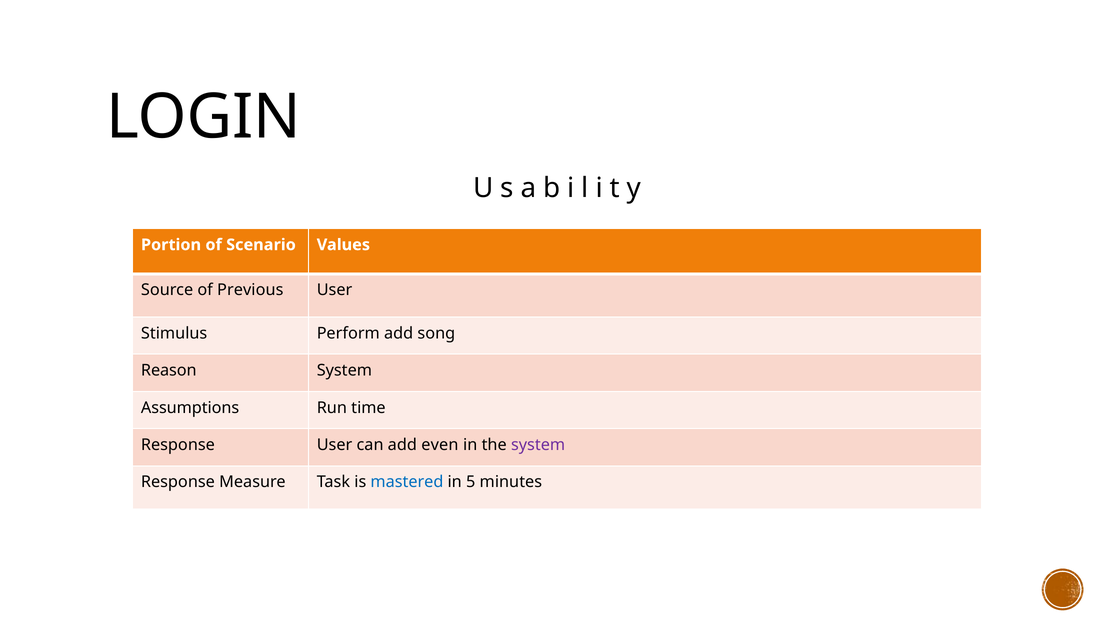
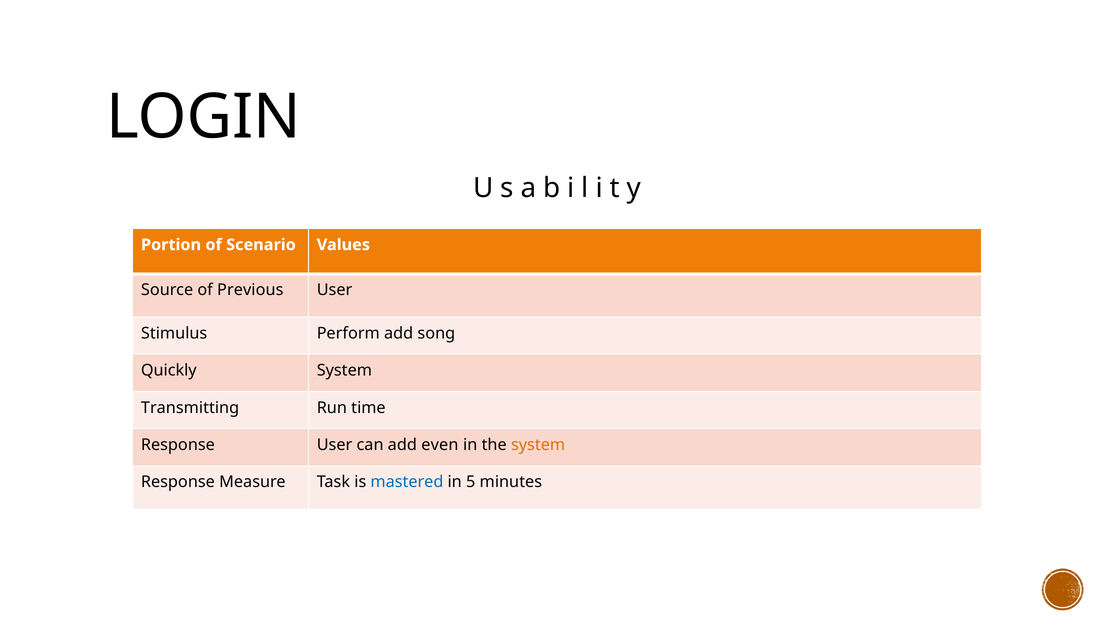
Reason: Reason -> Quickly (169, 371)
Assumptions: Assumptions -> Transmitting (190, 408)
system colour: purple -> orange (538, 445)
